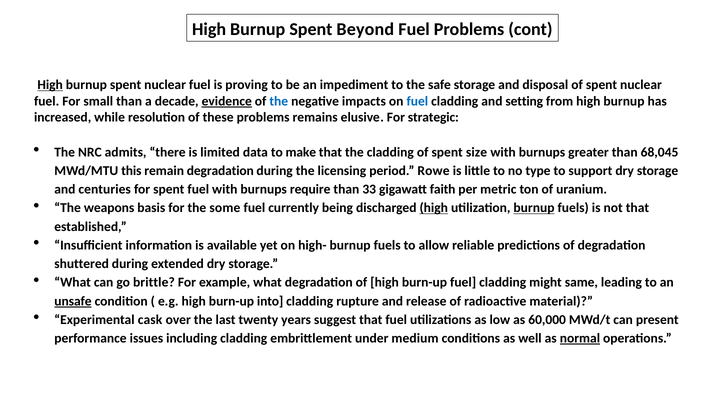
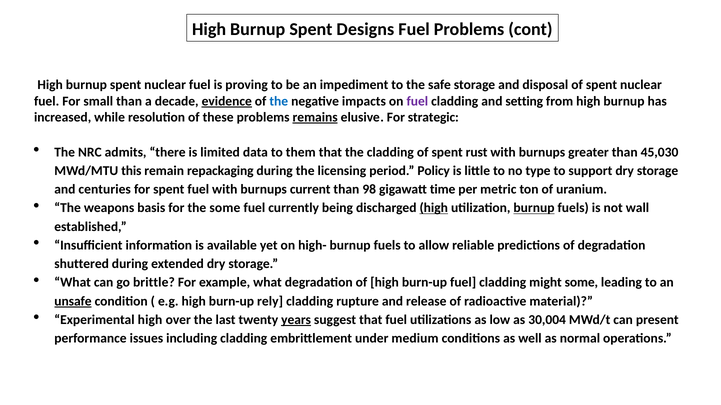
Beyond: Beyond -> Designs (365, 29)
High underline: present -> none (50, 85)
fuel colour: blue -> purple (417, 101)
remains underline: none -> present (315, 117)
make: make -> them (301, 152)
size: size -> rust (477, 152)
68,045: 68,045 -> 45,030 (660, 152)
remain degradation: degradation -> repackaging (220, 171)
Rowe: Rowe -> Policy (434, 171)
require: require -> current (310, 190)
33: 33 -> 98 (369, 190)
faith: faith -> time (443, 190)
not that: that -> wall (637, 208)
might same: same -> some (581, 283)
into: into -> rely (270, 302)
Experimental cask: cask -> high (150, 320)
years underline: none -> present (296, 320)
60,000: 60,000 -> 30,004 (547, 320)
normal underline: present -> none (580, 339)
